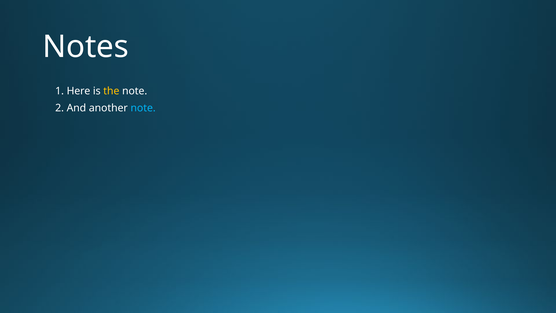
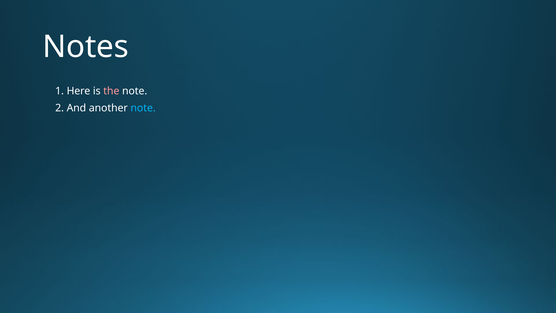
the colour: yellow -> pink (111, 91)
